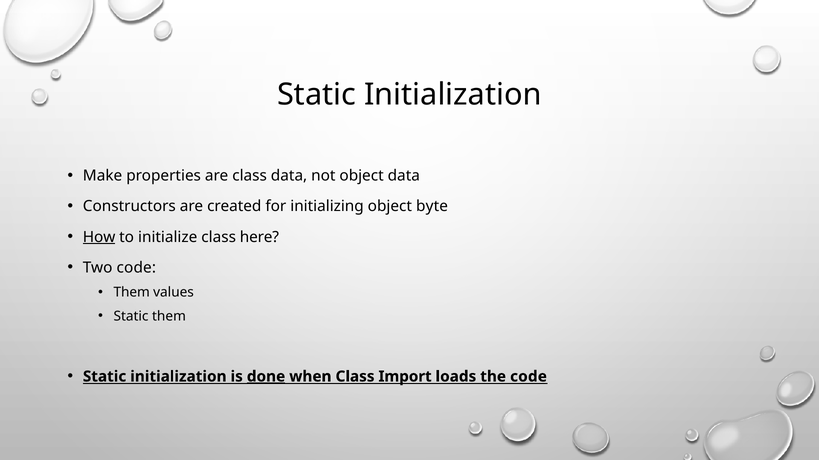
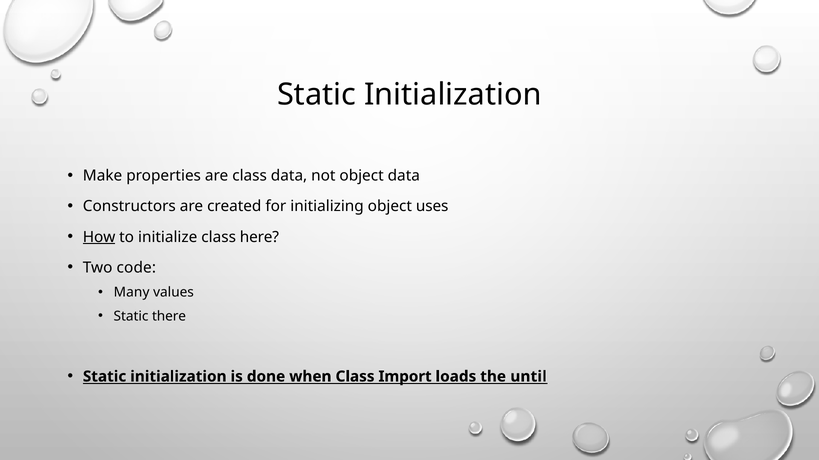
byte: byte -> uses (432, 207)
Them: Them -> Many (132, 293)
Static them: them -> there (169, 317)
done underline: present -> none (266, 377)
the code: code -> until (529, 377)
